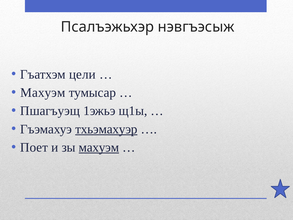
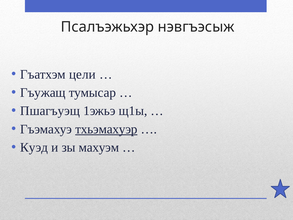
Махуэм: Махуэм -> Гъужащ (43, 92)
Поет: Поет -> Куэд (34, 147)
махуэм underline: present -> none (99, 147)
